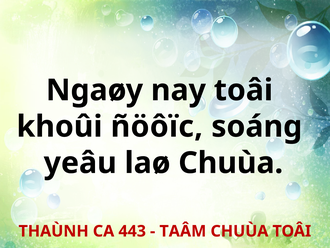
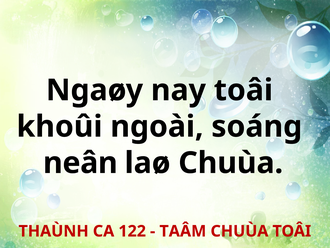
ñöôïc: ñöôïc -> ngoài (157, 126)
yeâu: yeâu -> neân (80, 163)
443: 443 -> 122 (132, 231)
